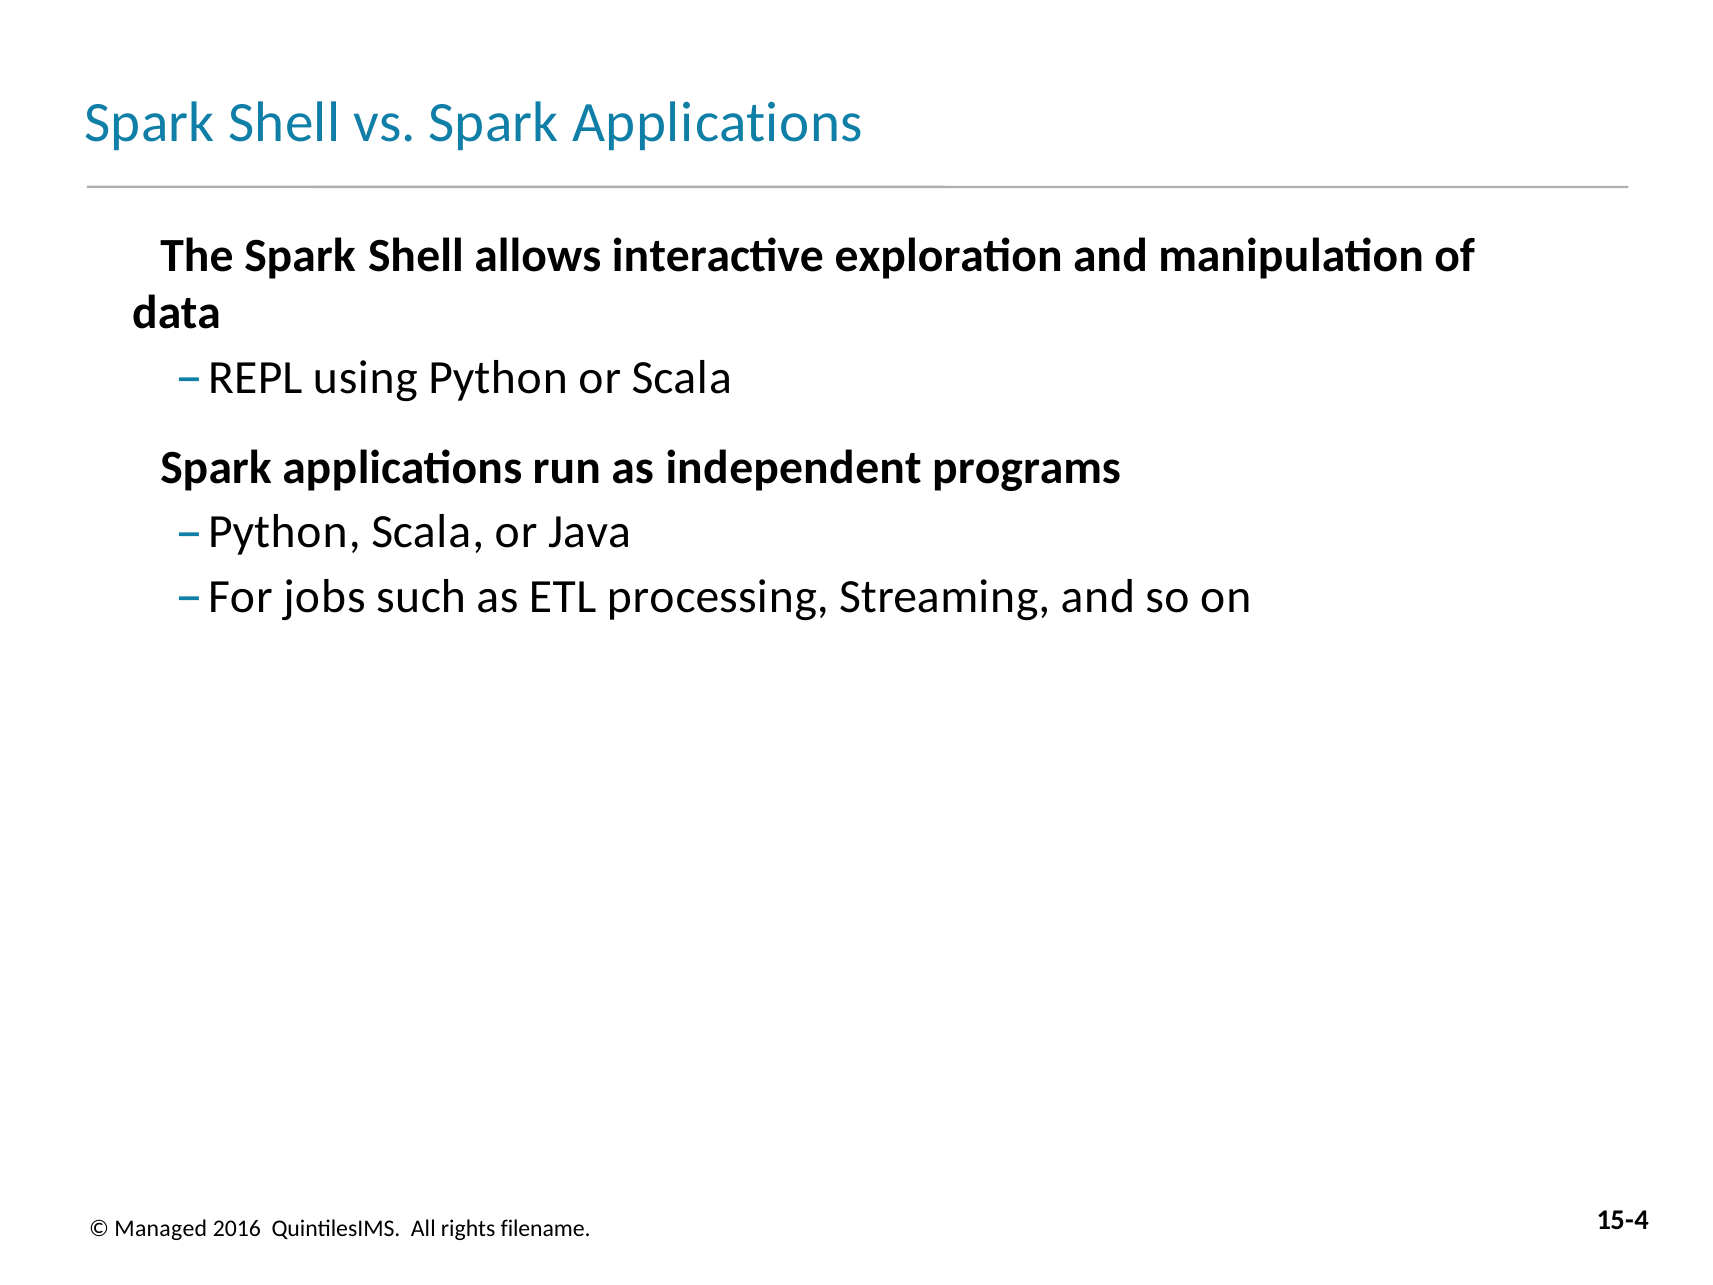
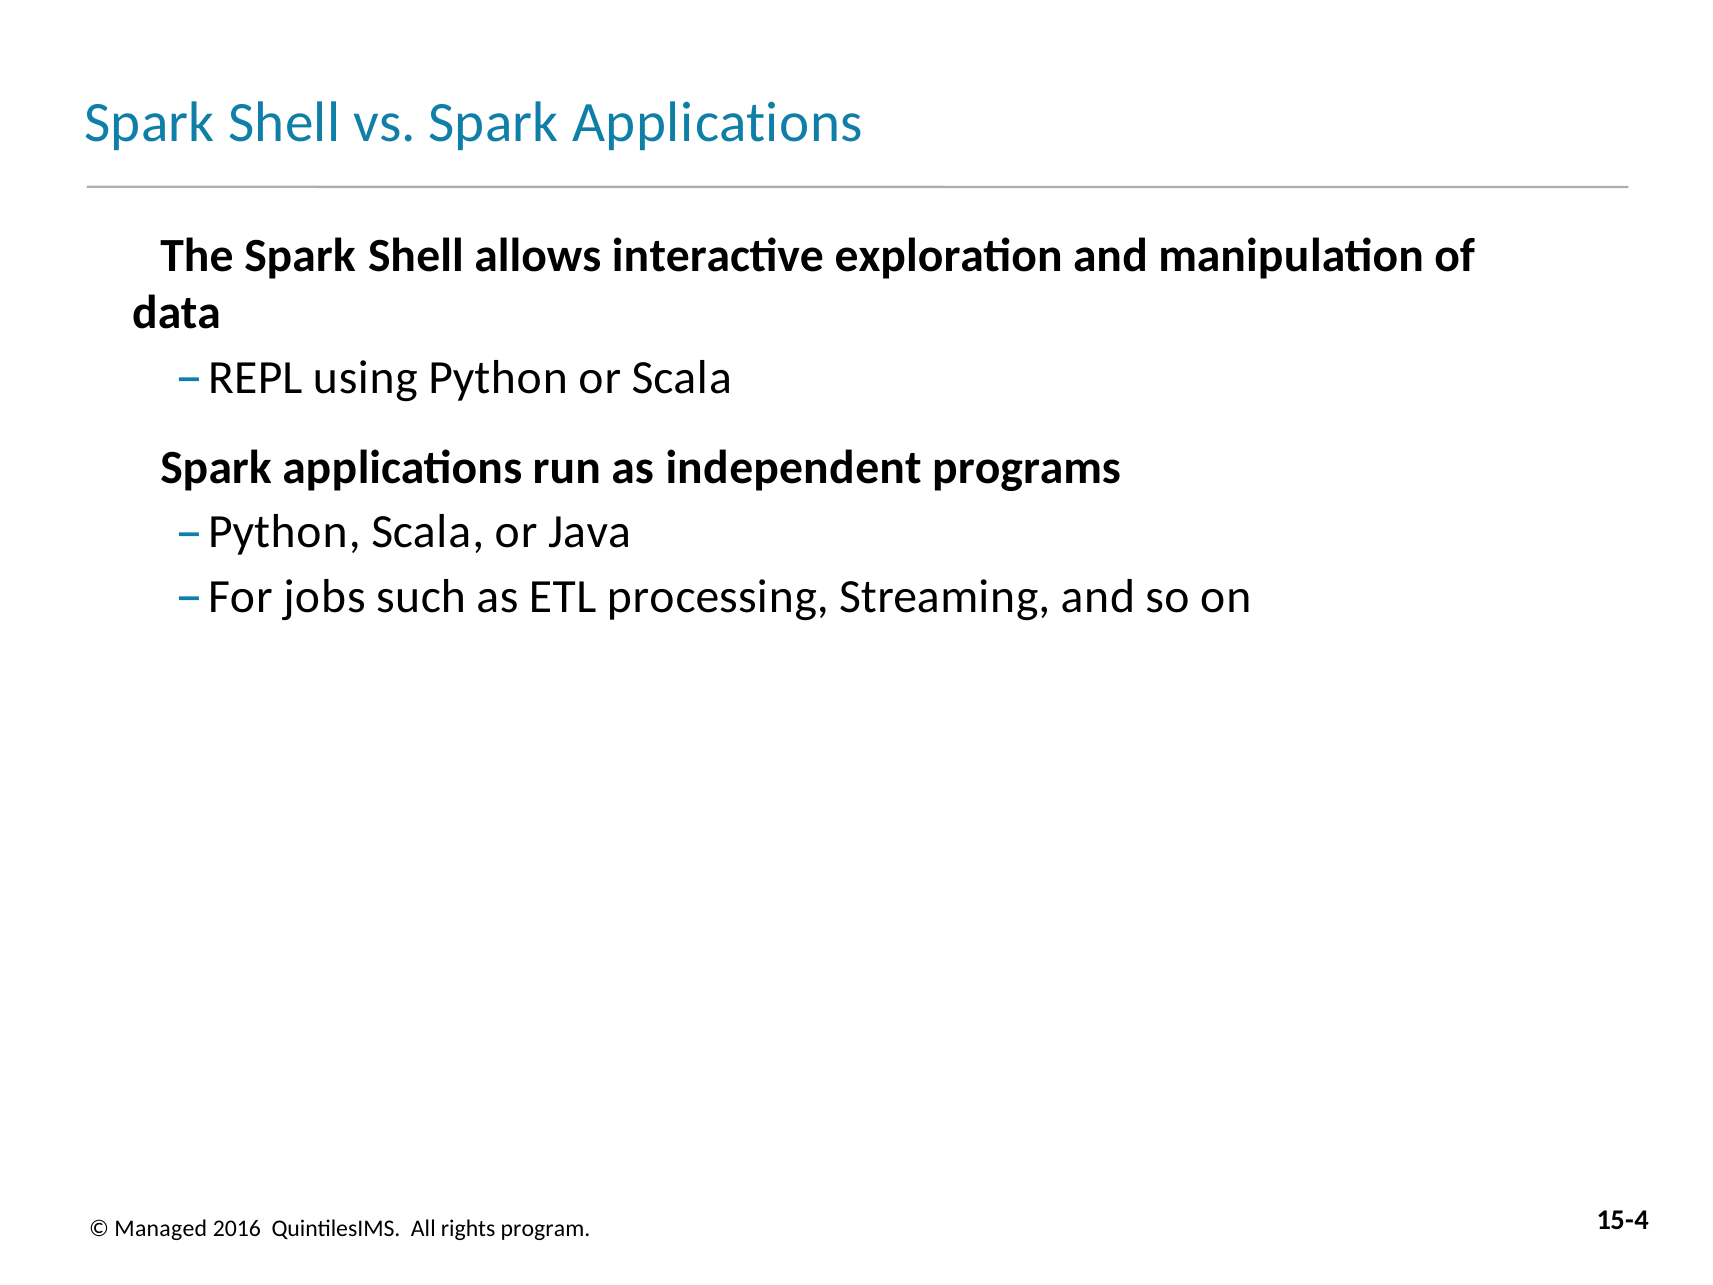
filename: filename -> program (546, 1229)
